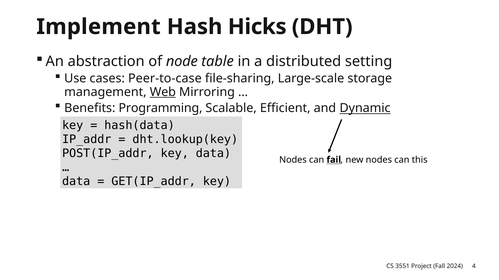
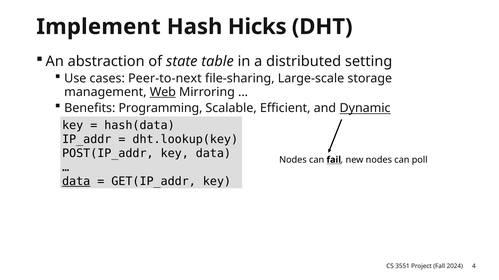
node: node -> state (182, 62)
Peer-to-case: Peer-to-case -> Peer-to-next (165, 79)
this: this -> poll (420, 160)
data underline: none -> present (76, 182)
